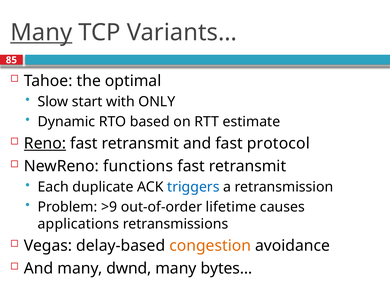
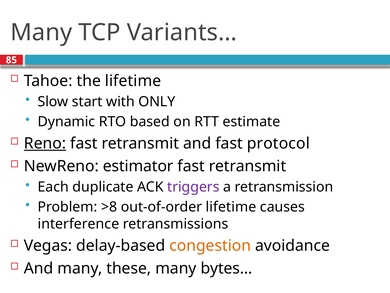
Many underline: present -> none (41, 33)
the optimal: optimal -> lifetime (133, 81)
functions: functions -> estimator (138, 166)
triggers colour: blue -> purple (193, 187)
>9: >9 -> >8 (109, 207)
applications: applications -> interference (78, 223)
dwnd: dwnd -> these (129, 268)
